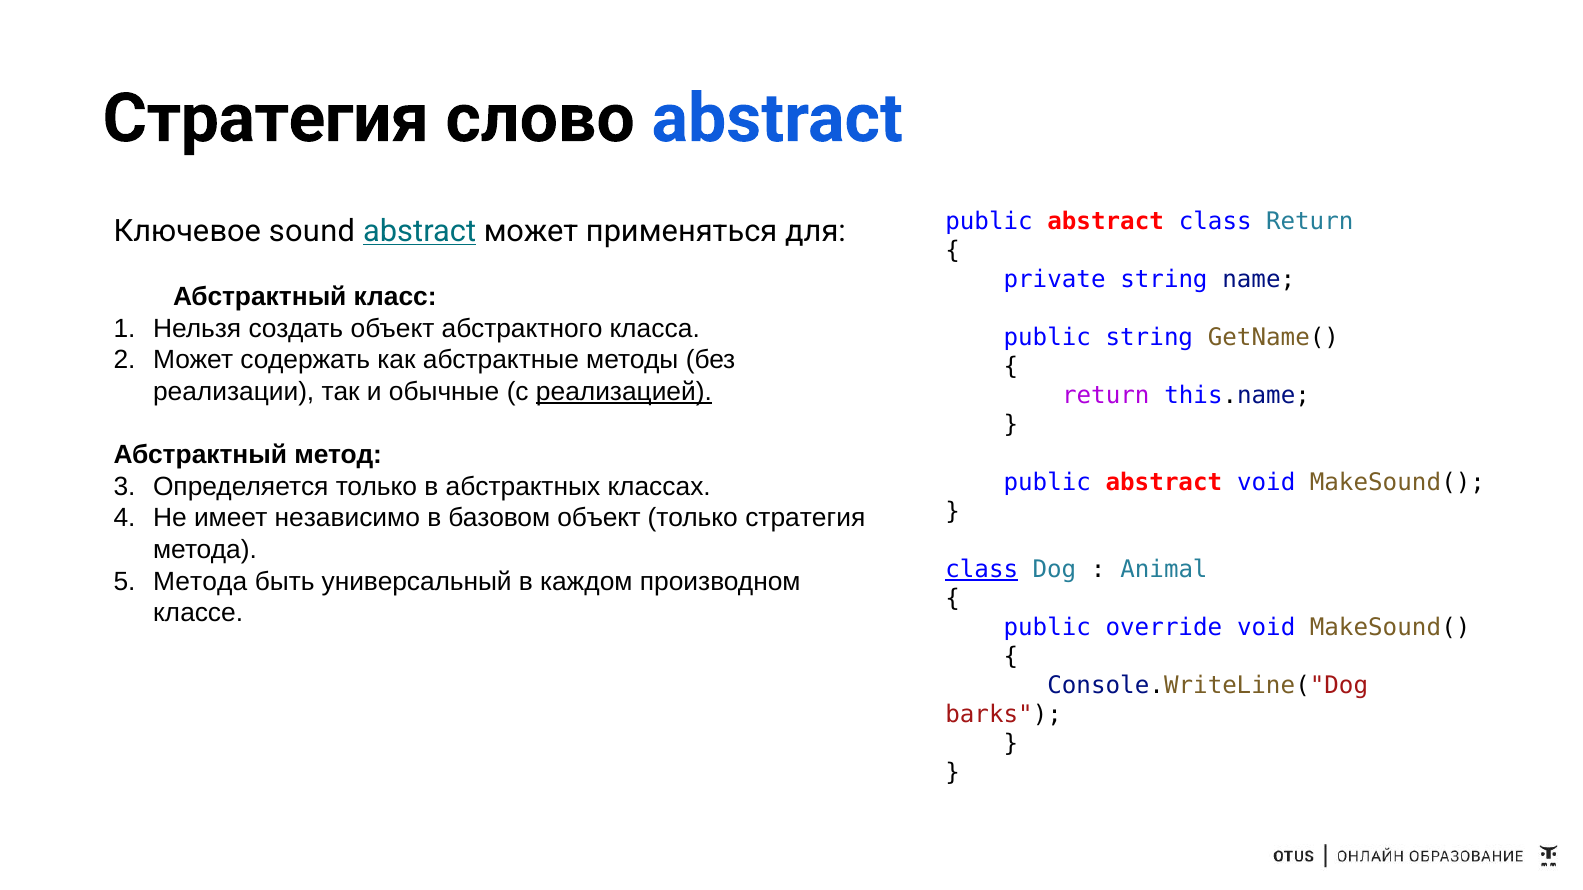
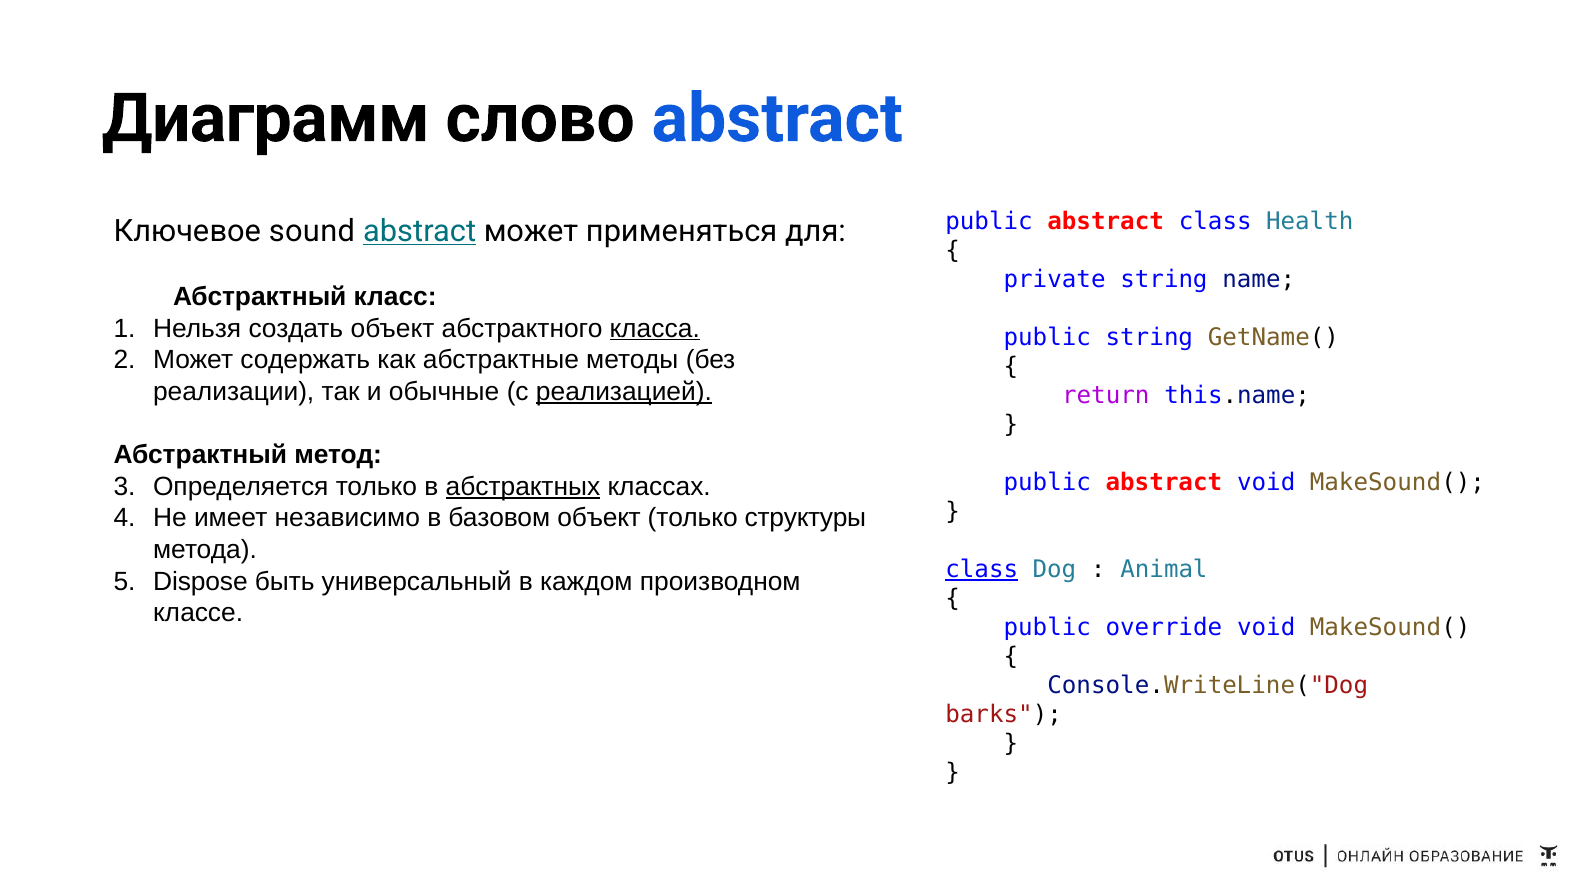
Стратегия: Стратегия -> Диаграмм (266, 119)
class Return: Return -> Health (1310, 221)
класса underline: none -> present (655, 329)
абстрактных underline: none -> present (523, 487)
только стратегия: стратегия -> структуры (805, 518)
Метода: Метода -> Dispose (200, 582)
